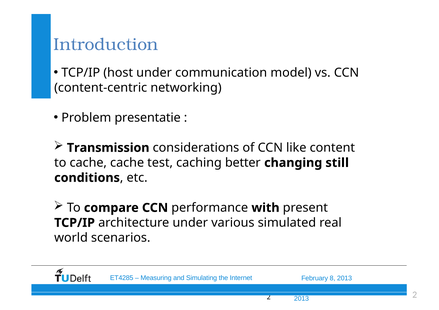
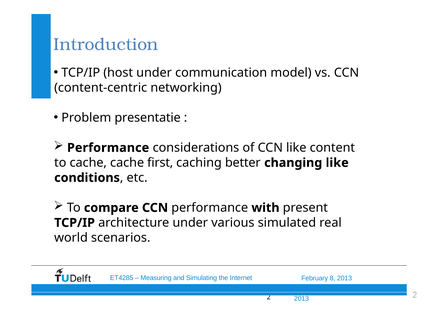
Transmission: Transmission -> Performance (108, 148)
test: test -> first (160, 163)
changing still: still -> like (337, 163)
